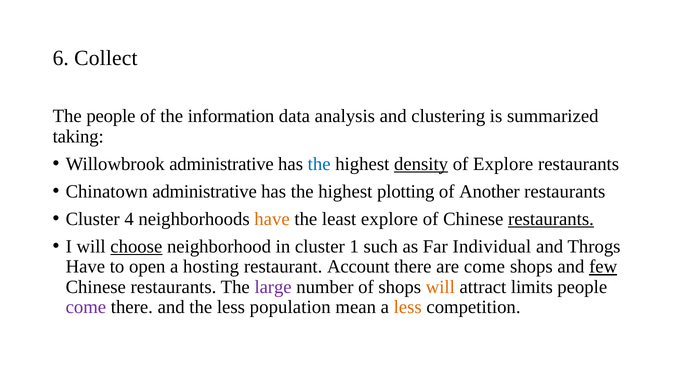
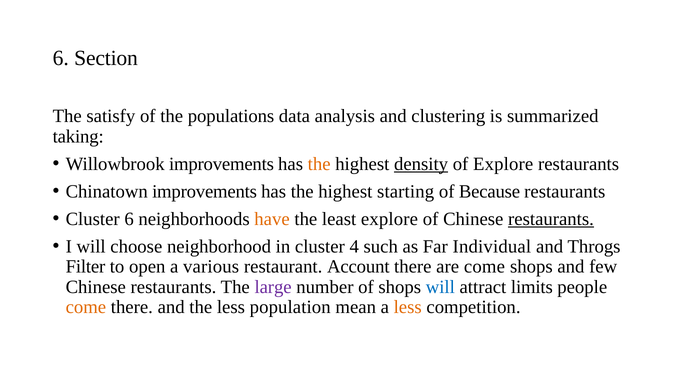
Collect: Collect -> Section (106, 58)
The people: people -> satisfy (111, 116)
information: information -> populations (231, 116)
Willowbrook administrative: administrative -> improvements (221, 164)
the colour: blue -> orange (319, 164)
Chinatown administrative: administrative -> improvements (205, 191)
plotting: plotting -> starting (406, 191)
Another: Another -> Because (489, 191)
Cluster 4: 4 -> 6 (129, 219)
choose underline: present -> none (136, 246)
1: 1 -> 4 (354, 246)
Have: Have -> Filter (85, 266)
hosting: hosting -> various (211, 266)
few underline: present -> none (603, 266)
will colour: orange -> blue (440, 287)
come colour: purple -> orange (86, 307)
